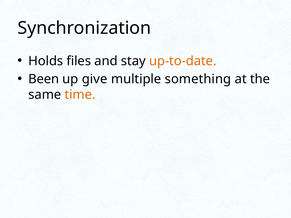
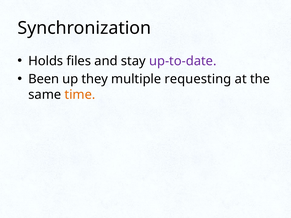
up-to-date colour: orange -> purple (183, 61)
give: give -> they (95, 79)
something: something -> requesting (198, 79)
